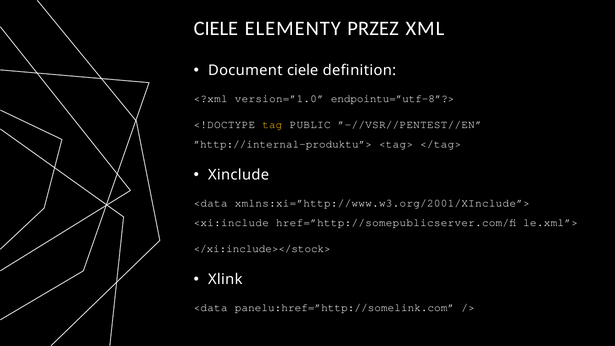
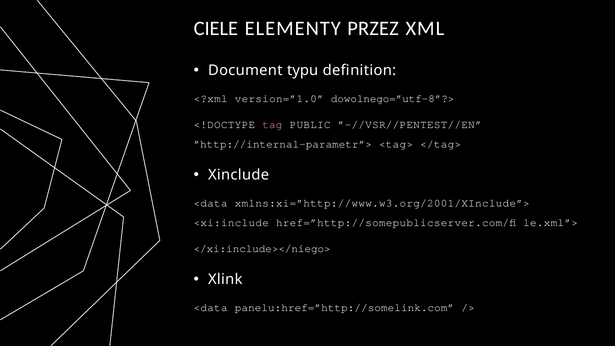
Document ciele: ciele -> typu (303, 70)
endpointu=”utf-8”?>: endpointu=”utf-8”?> -> dowolnego=”utf-8”?> (393, 98)
tag colour: yellow -> pink (272, 125)
”http://internal-produktu”>: ”http://internal-produktu”> -> ”http://internal-parametr”> (283, 144)
</xi:include></stock>: </xi:include></stock> -> </xi:include></niego> (262, 249)
